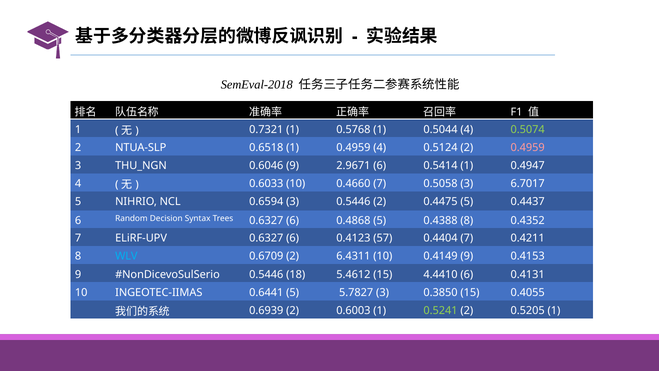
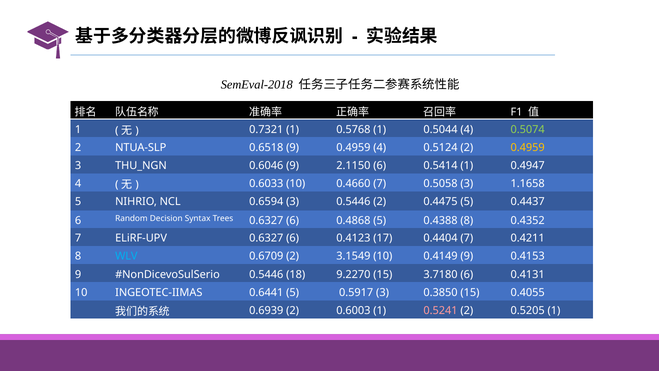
0.6518 1: 1 -> 9 (293, 147)
0.4959 colour: pink -> yellow (528, 147)
2.9671: 2.9671 -> 2.1150 (353, 165)
6.7017: 6.7017 -> 1.1658 (528, 184)
57: 57 -> 17 (383, 238)
6.4311: 6.4311 -> 3.1549 (353, 256)
5.4612: 5.4612 -> 9.2270 (353, 274)
4.4410: 4.4410 -> 3.7180 (441, 274)
5.7827: 5.7827 -> 0.5917 (356, 292)
0.5241 colour: light green -> pink (441, 310)
